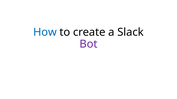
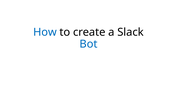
Bot colour: purple -> blue (88, 44)
